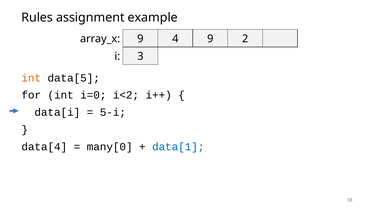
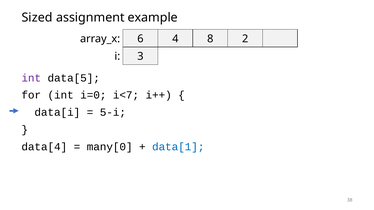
Rules: Rules -> Sized (37, 17)
9: 9 -> 6 (140, 39)
4 9: 9 -> 8 (210, 39)
int colour: orange -> purple (31, 78)
i<2: i<2 -> i<7 (126, 95)
